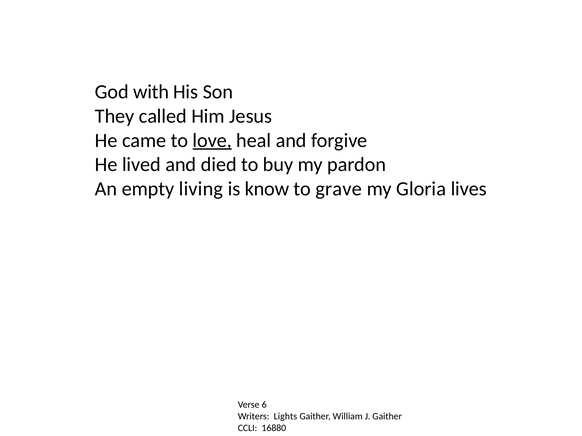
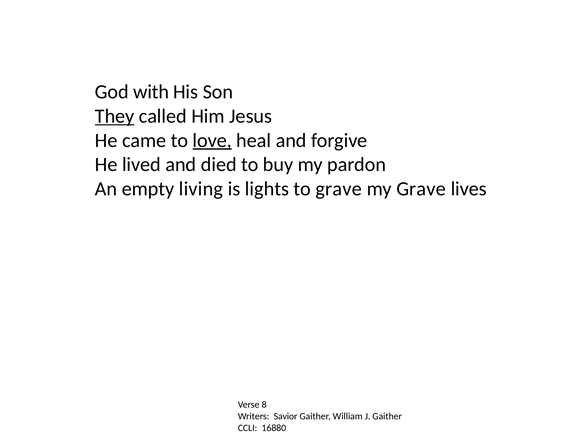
They underline: none -> present (115, 116)
know: know -> lights (267, 189)
my Gloria: Gloria -> Grave (421, 189)
6: 6 -> 8 (264, 405)
Lights: Lights -> Savior (286, 417)
